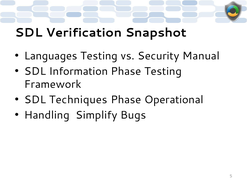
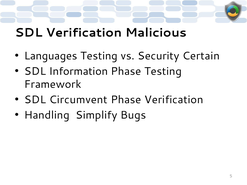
Snapshot: Snapshot -> Malicious (156, 33)
Manual: Manual -> Certain (201, 56)
Techniques: Techniques -> Circumvent (78, 100)
Phase Operational: Operational -> Verification (174, 100)
